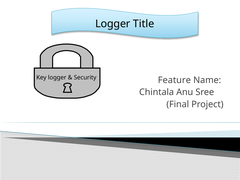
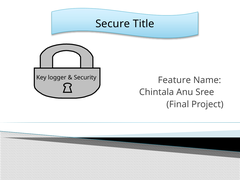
Logger: Logger -> Secure (113, 24)
